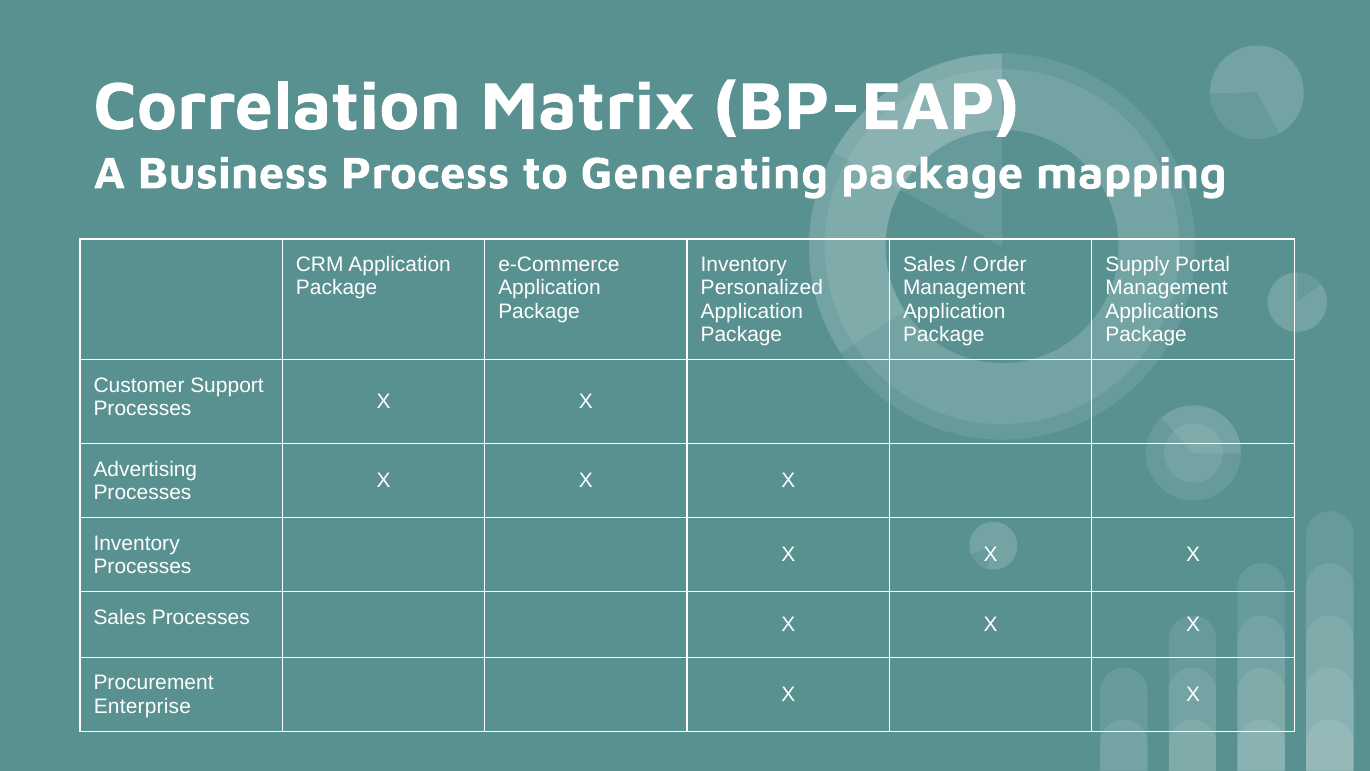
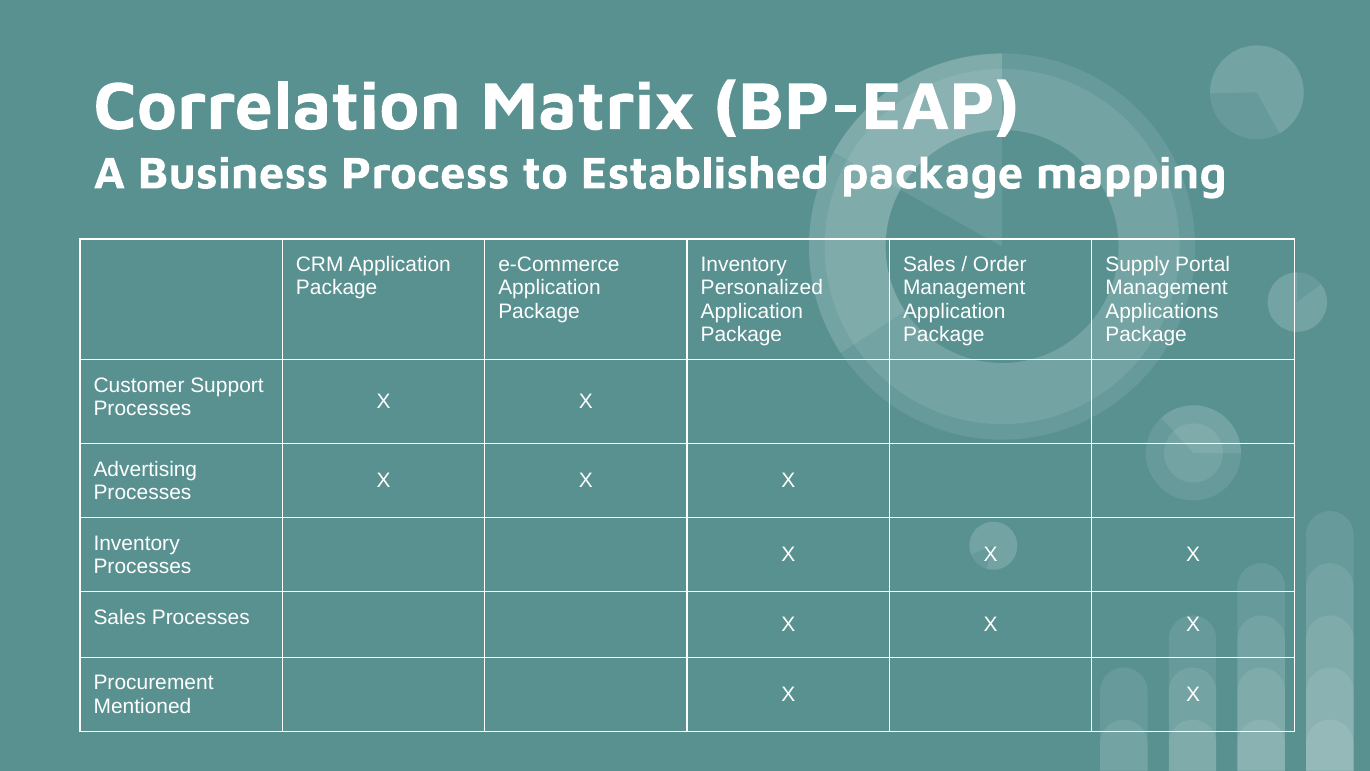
Generating: Generating -> Established (705, 173)
Enterprise: Enterprise -> Mentioned (142, 706)
